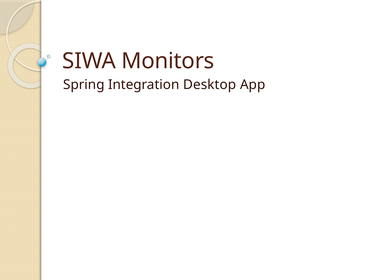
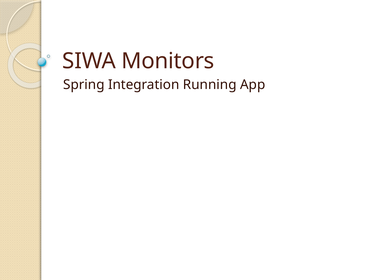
Desktop: Desktop -> Running (210, 84)
